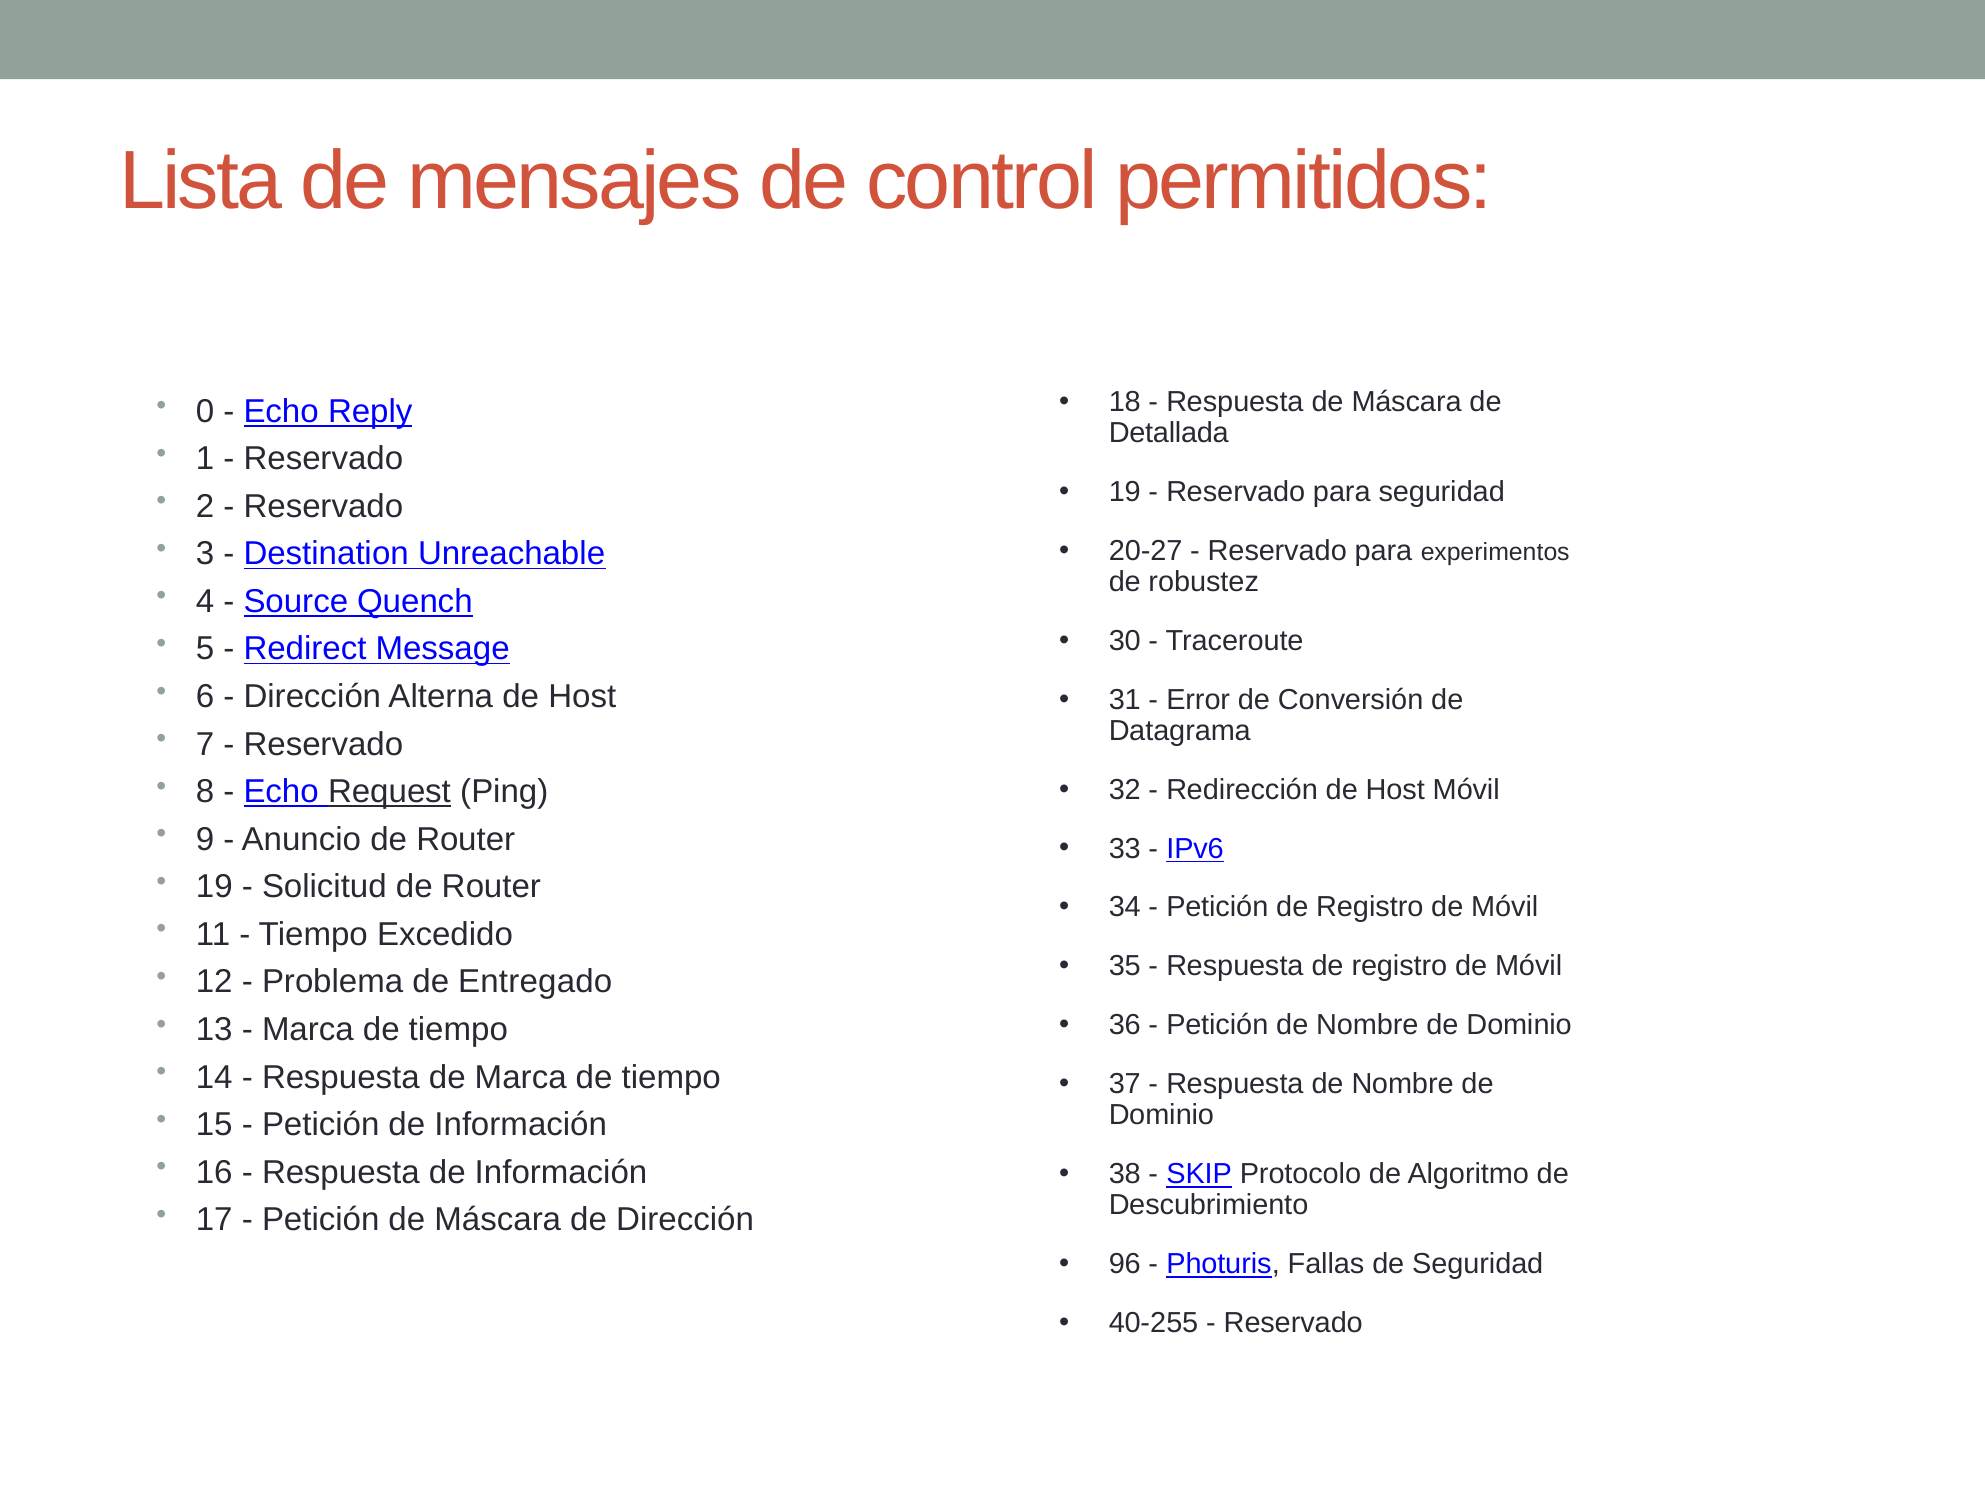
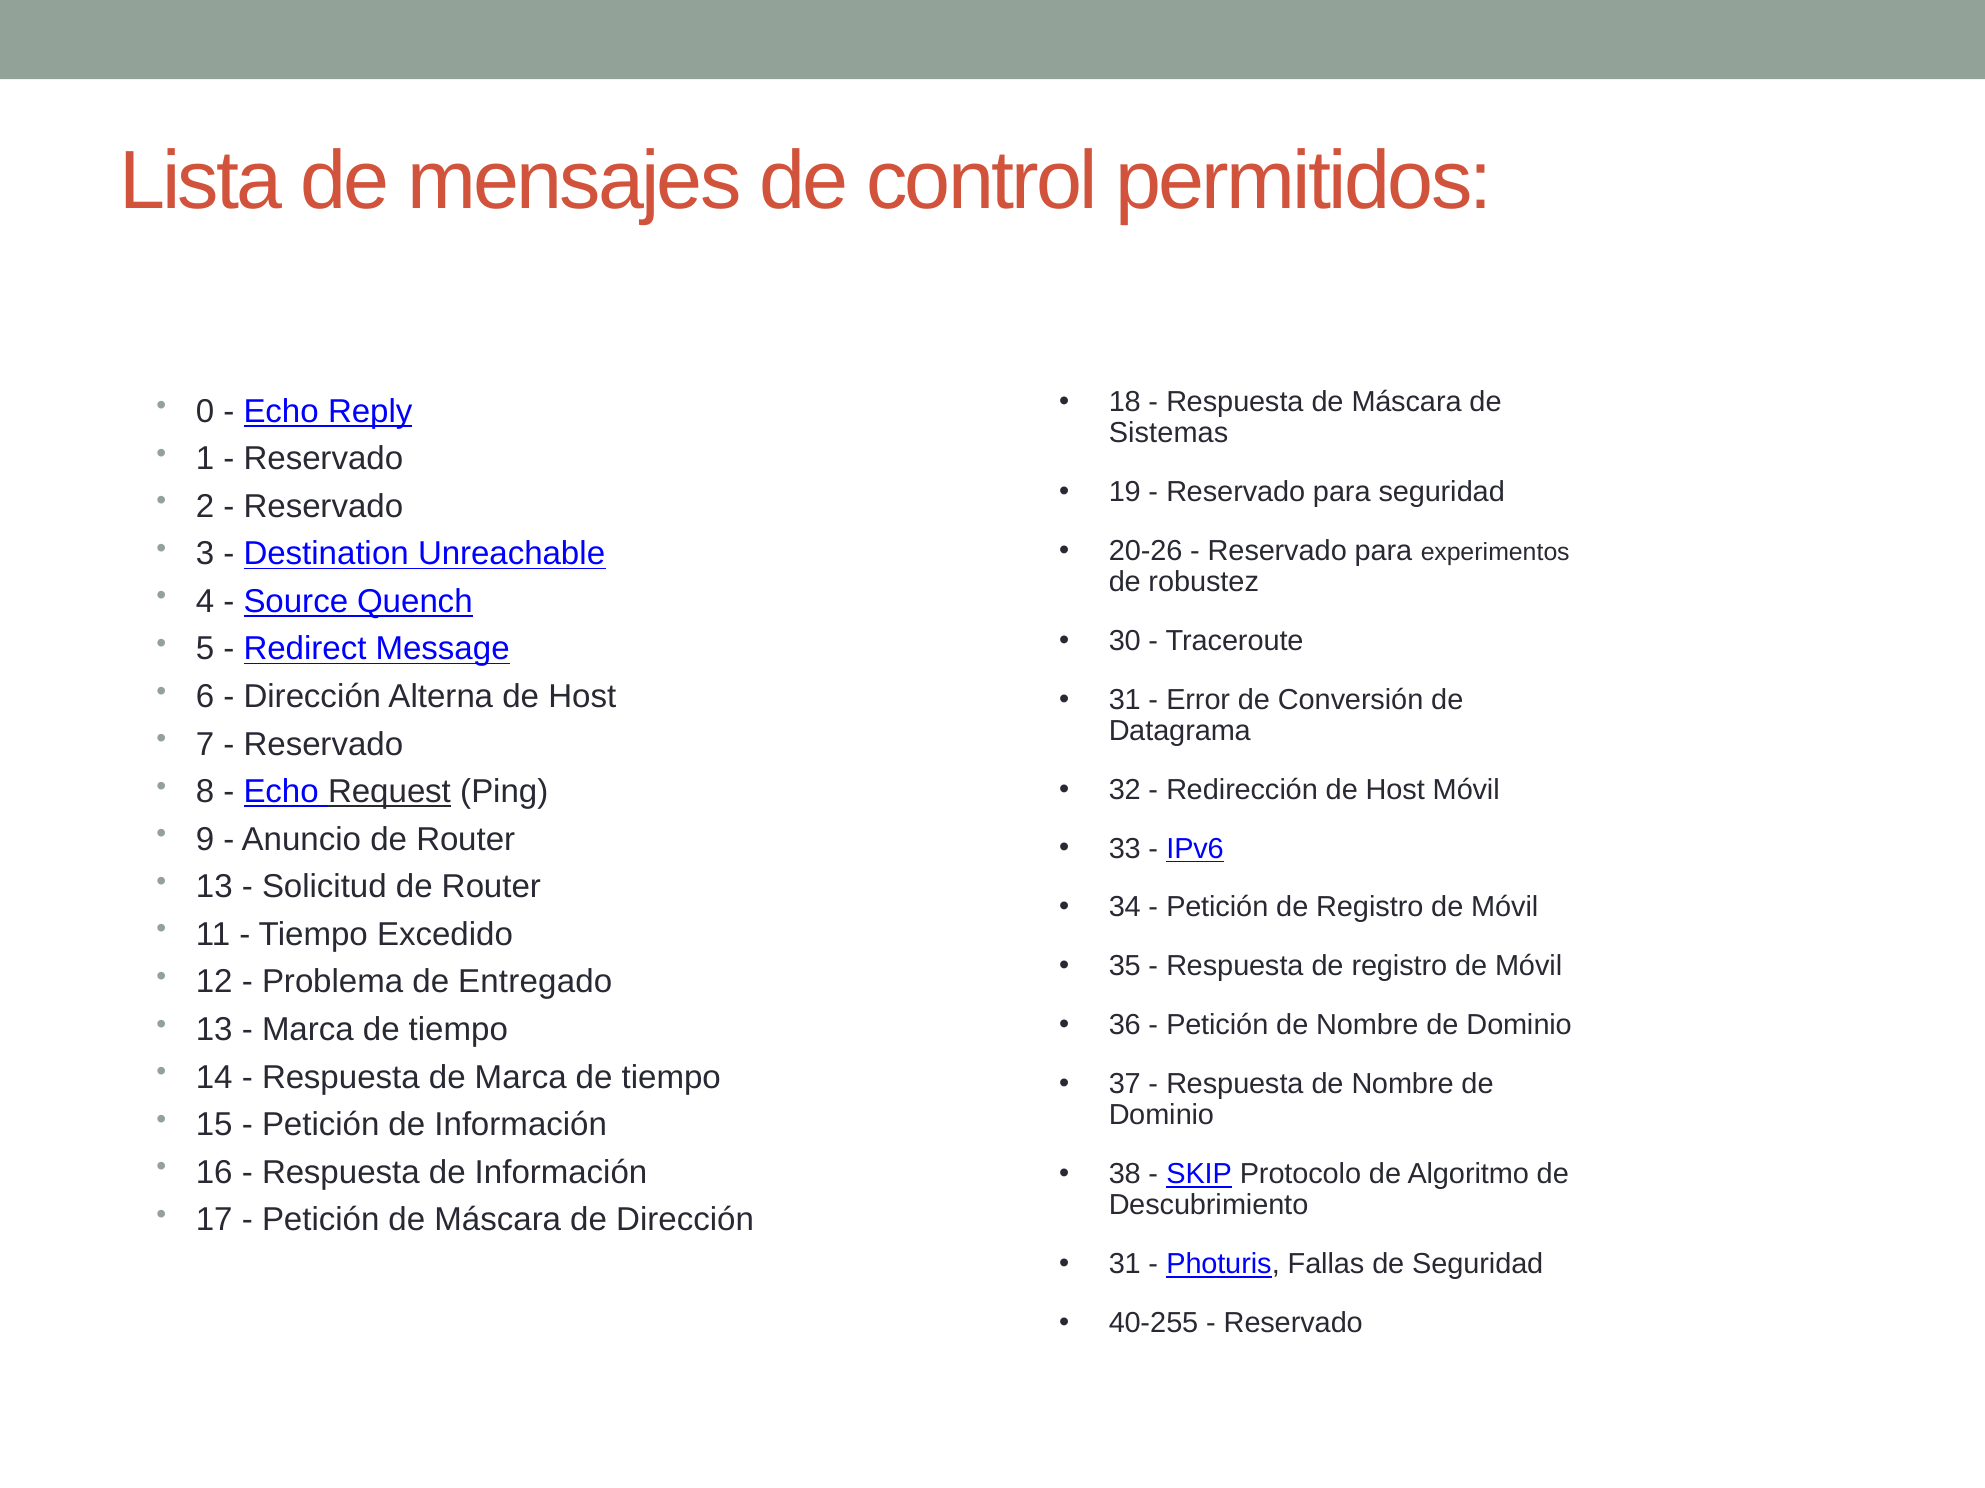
Detallada: Detallada -> Sistemas (1169, 433)
20-27: 20-27 -> 20-26 (1146, 551)
19: 19 -> 13 (214, 887)
96: 96 -> 31 (1125, 1265)
